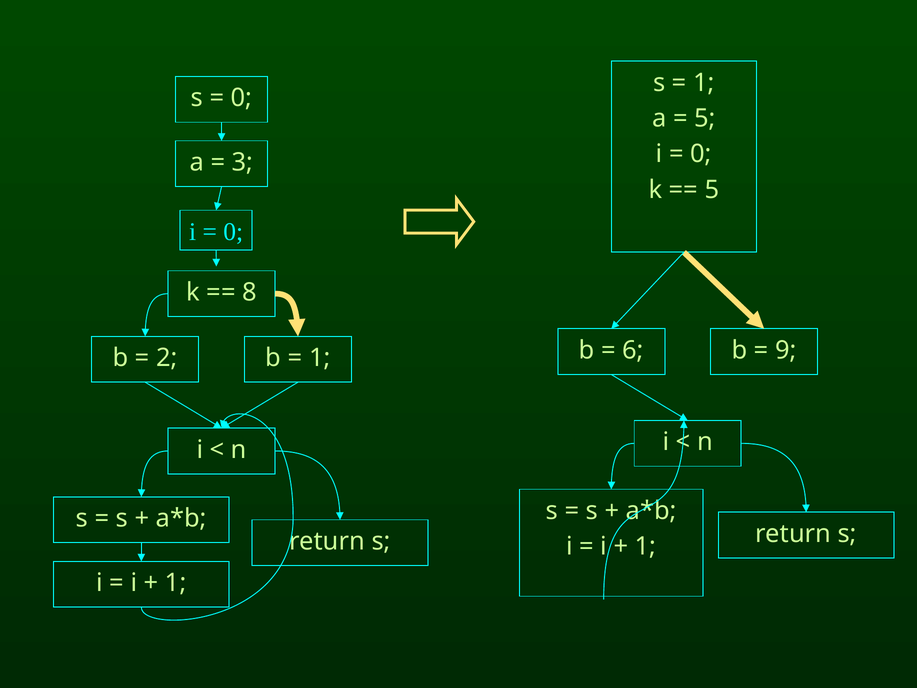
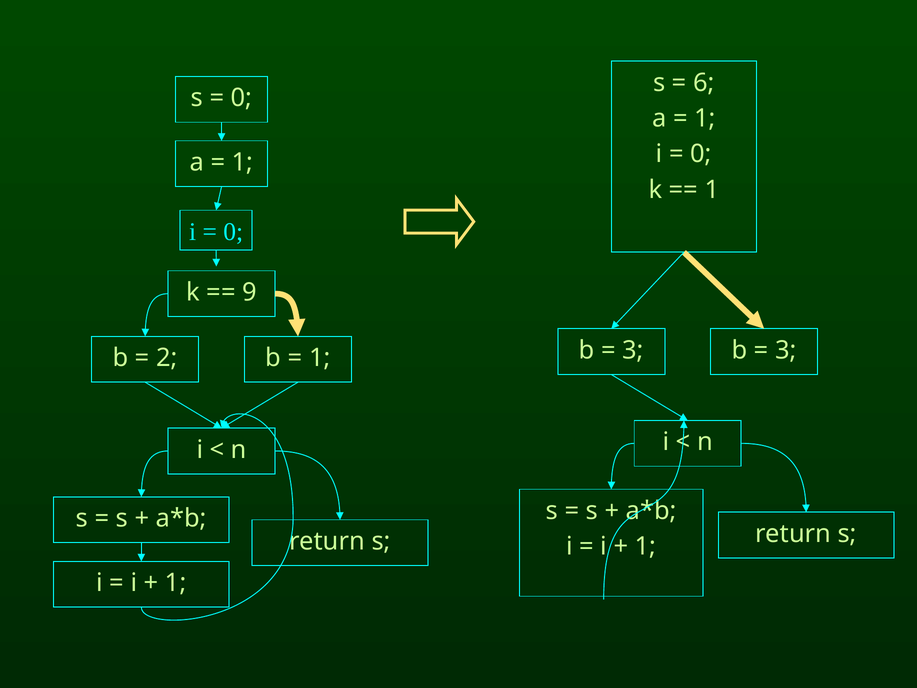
1: 1 -> 6 (704, 83)
5: 5 -> 1 (705, 118)
3: 3 -> 1 (243, 162)
5: 5 -> 1 (712, 190)
8: 8 -> 9 (250, 292)
6: 6 -> 3 (633, 350)
9: 9 -> 3 (786, 350)
